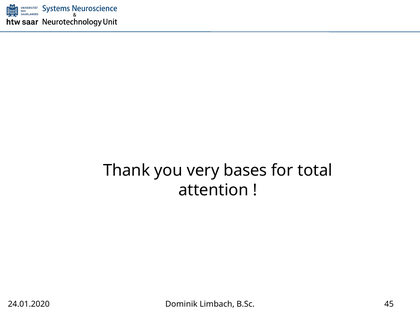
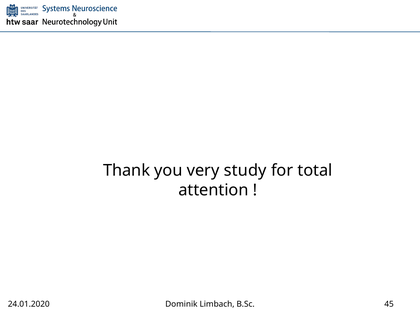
bases: bases -> study (245, 170)
